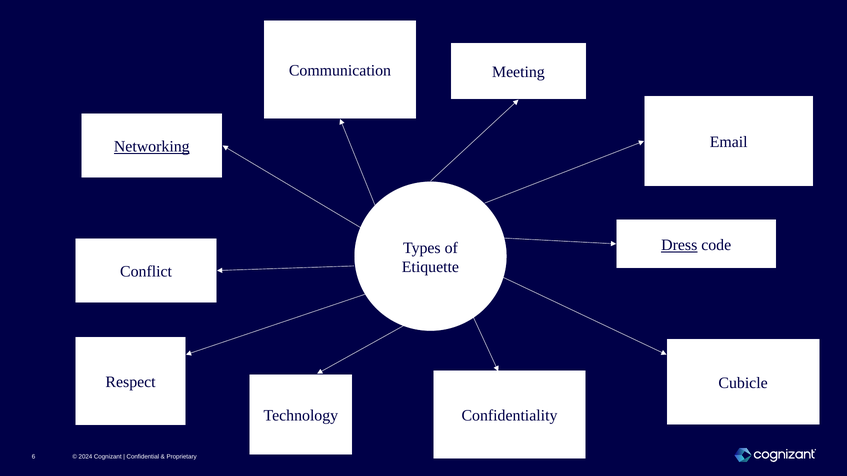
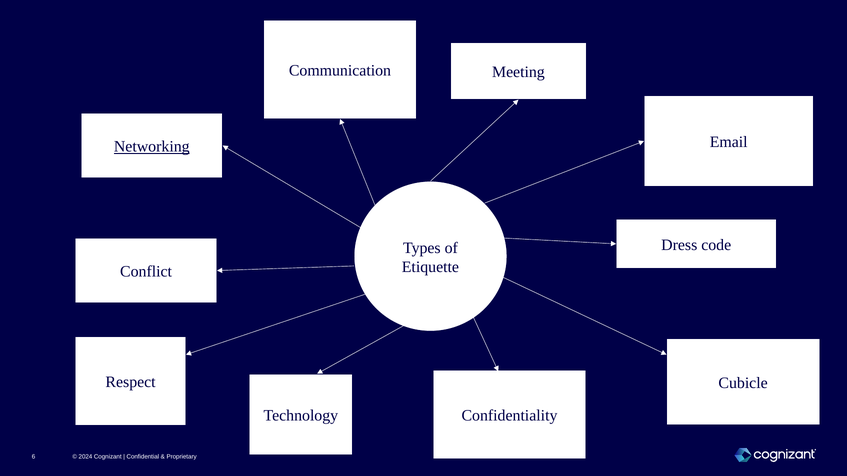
Dress underline: present -> none (679, 245)
